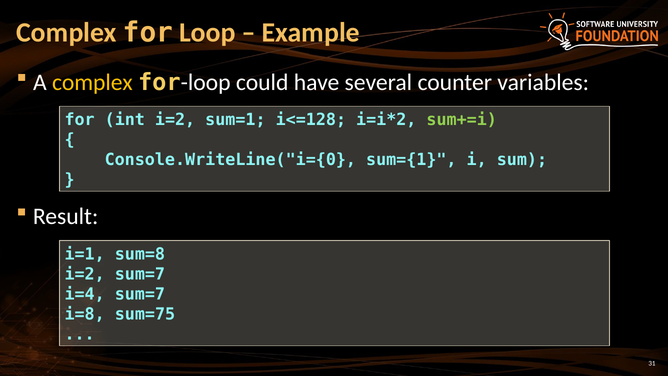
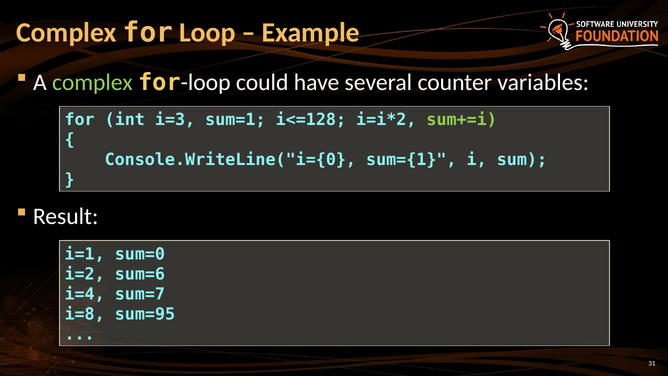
complex colour: yellow -> light green (92, 82)
int i=2: i=2 -> i=3 (175, 120)
sum=8: sum=8 -> sum=0 (140, 254)
i=2 sum=7: sum=7 -> sum=6 (140, 274)
sum=75: sum=75 -> sum=95 (145, 314)
